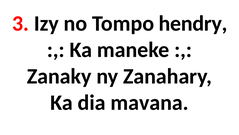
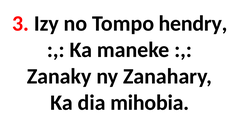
mavana: mavana -> mihobia (150, 102)
